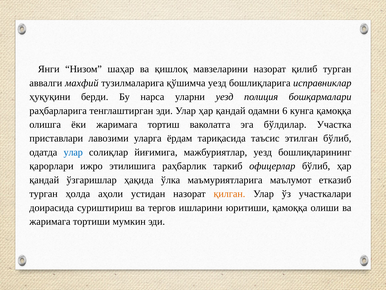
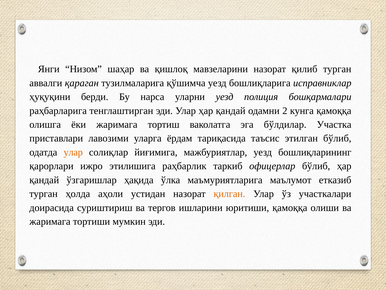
махфий: махфий -> қараган (82, 83)
6: 6 -> 2 (285, 110)
улар colour: blue -> orange (73, 152)
